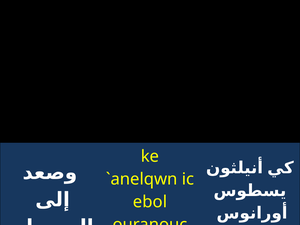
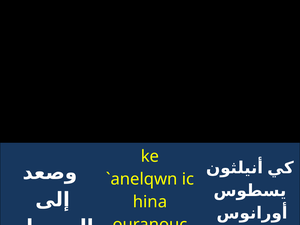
ebol: ebol -> hina (150, 202)
